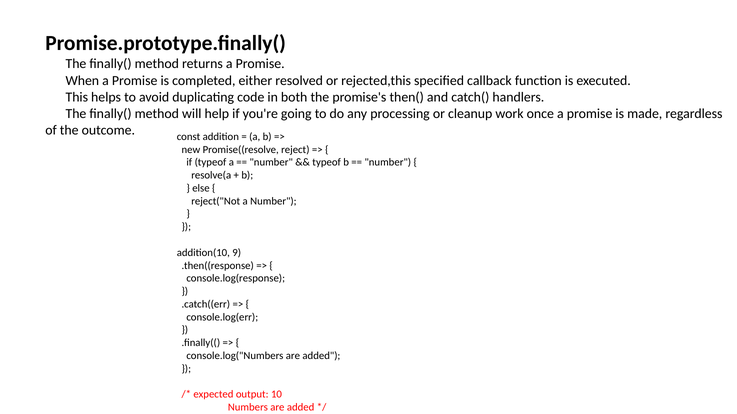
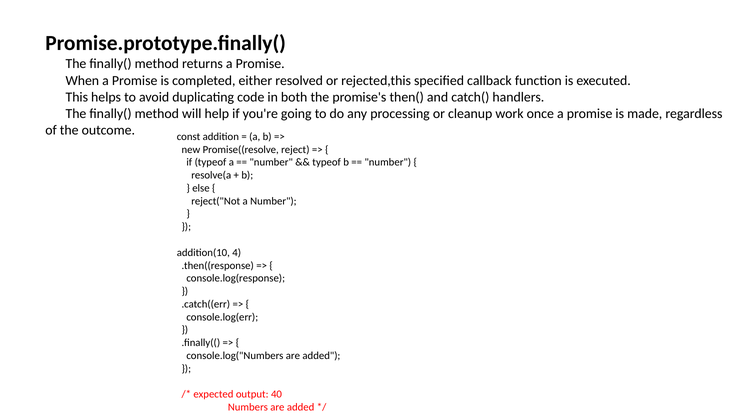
9: 9 -> 4 (237, 253)
10: 10 -> 40 (276, 395)
